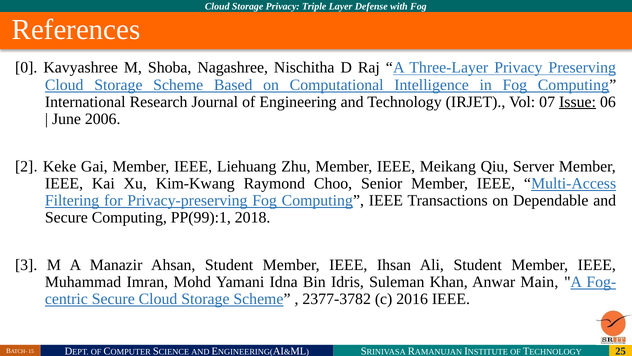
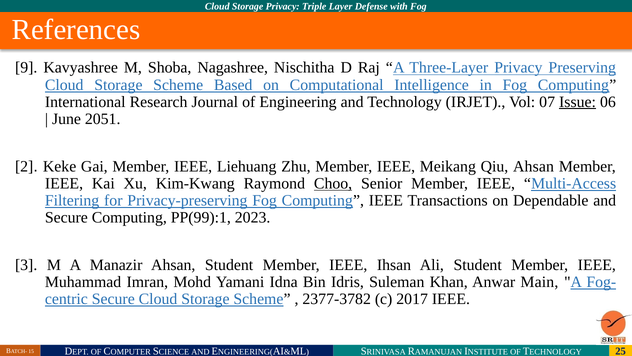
0: 0 -> 9 (26, 68)
2006: 2006 -> 2051 (103, 119)
Qiu Server: Server -> Ahsan (534, 166)
Choo underline: none -> present (333, 183)
2018: 2018 -> 2023 (253, 217)
2016: 2016 -> 2017 (412, 299)
